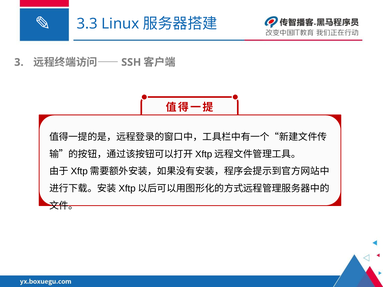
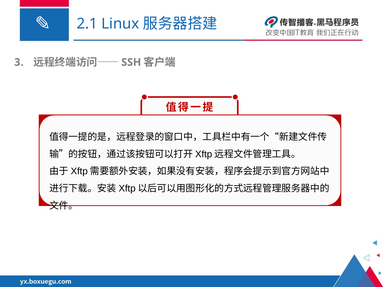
3.3: 3.3 -> 2.1 (87, 24)
